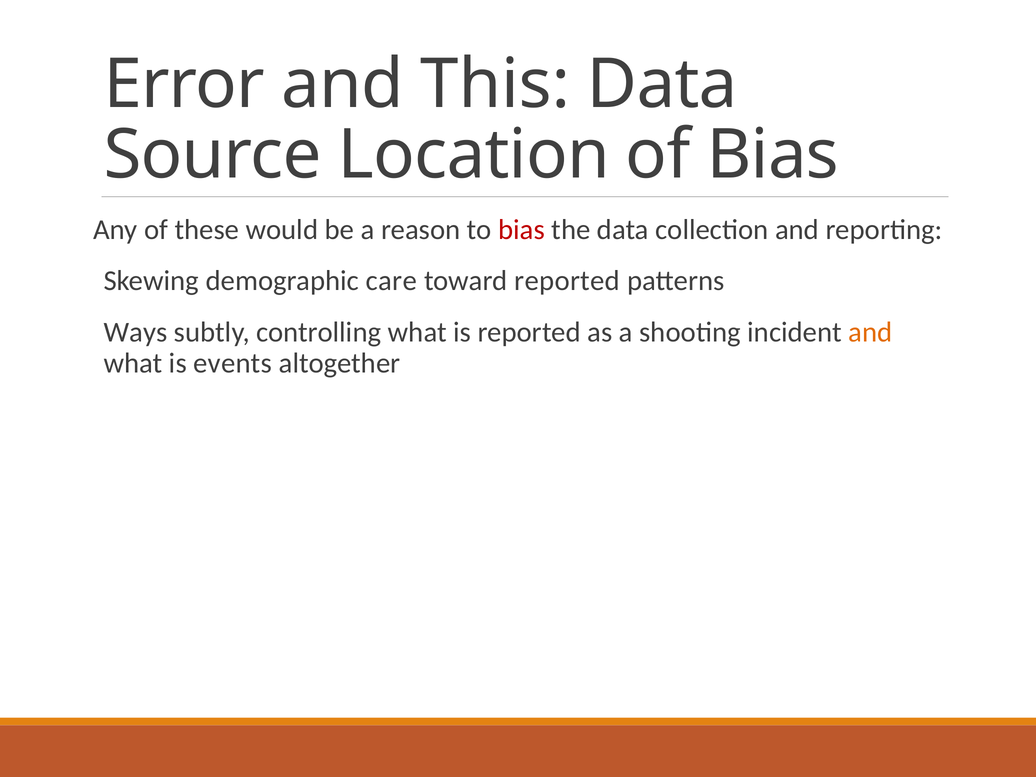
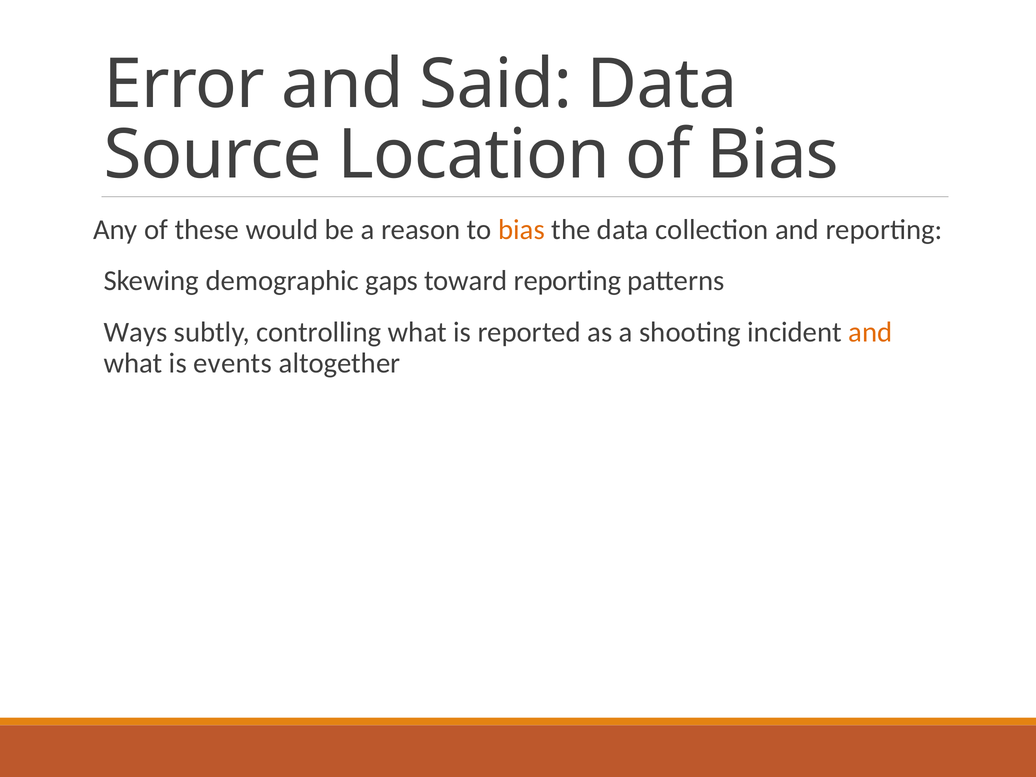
This: This -> Said (496, 84)
bias colour: red -> orange (521, 230)
care: care -> gaps (392, 281)
toward reported: reported -> reporting (567, 281)
